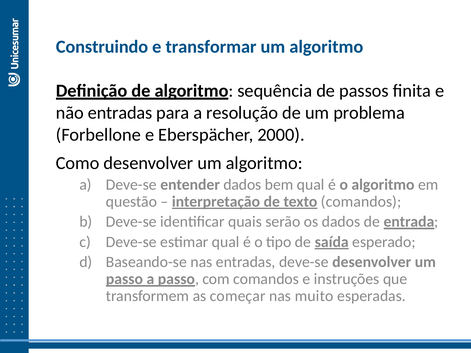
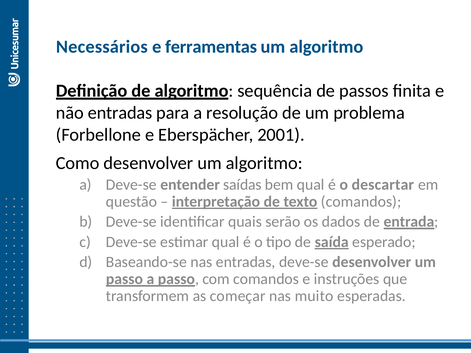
Construindo: Construindo -> Necessários (102, 47)
transformar: transformar -> ferramentas (211, 47)
2000: 2000 -> 2001 (281, 135)
entender dados: dados -> saídas (242, 185)
o algoritmo: algoritmo -> descartar (383, 185)
